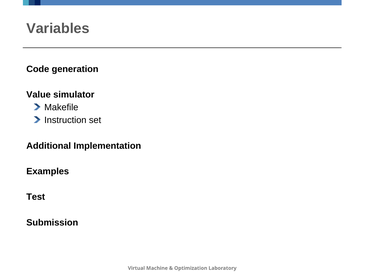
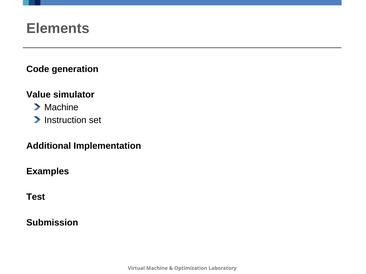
Variables: Variables -> Elements (58, 28)
Makefile: Makefile -> Machine (61, 108)
